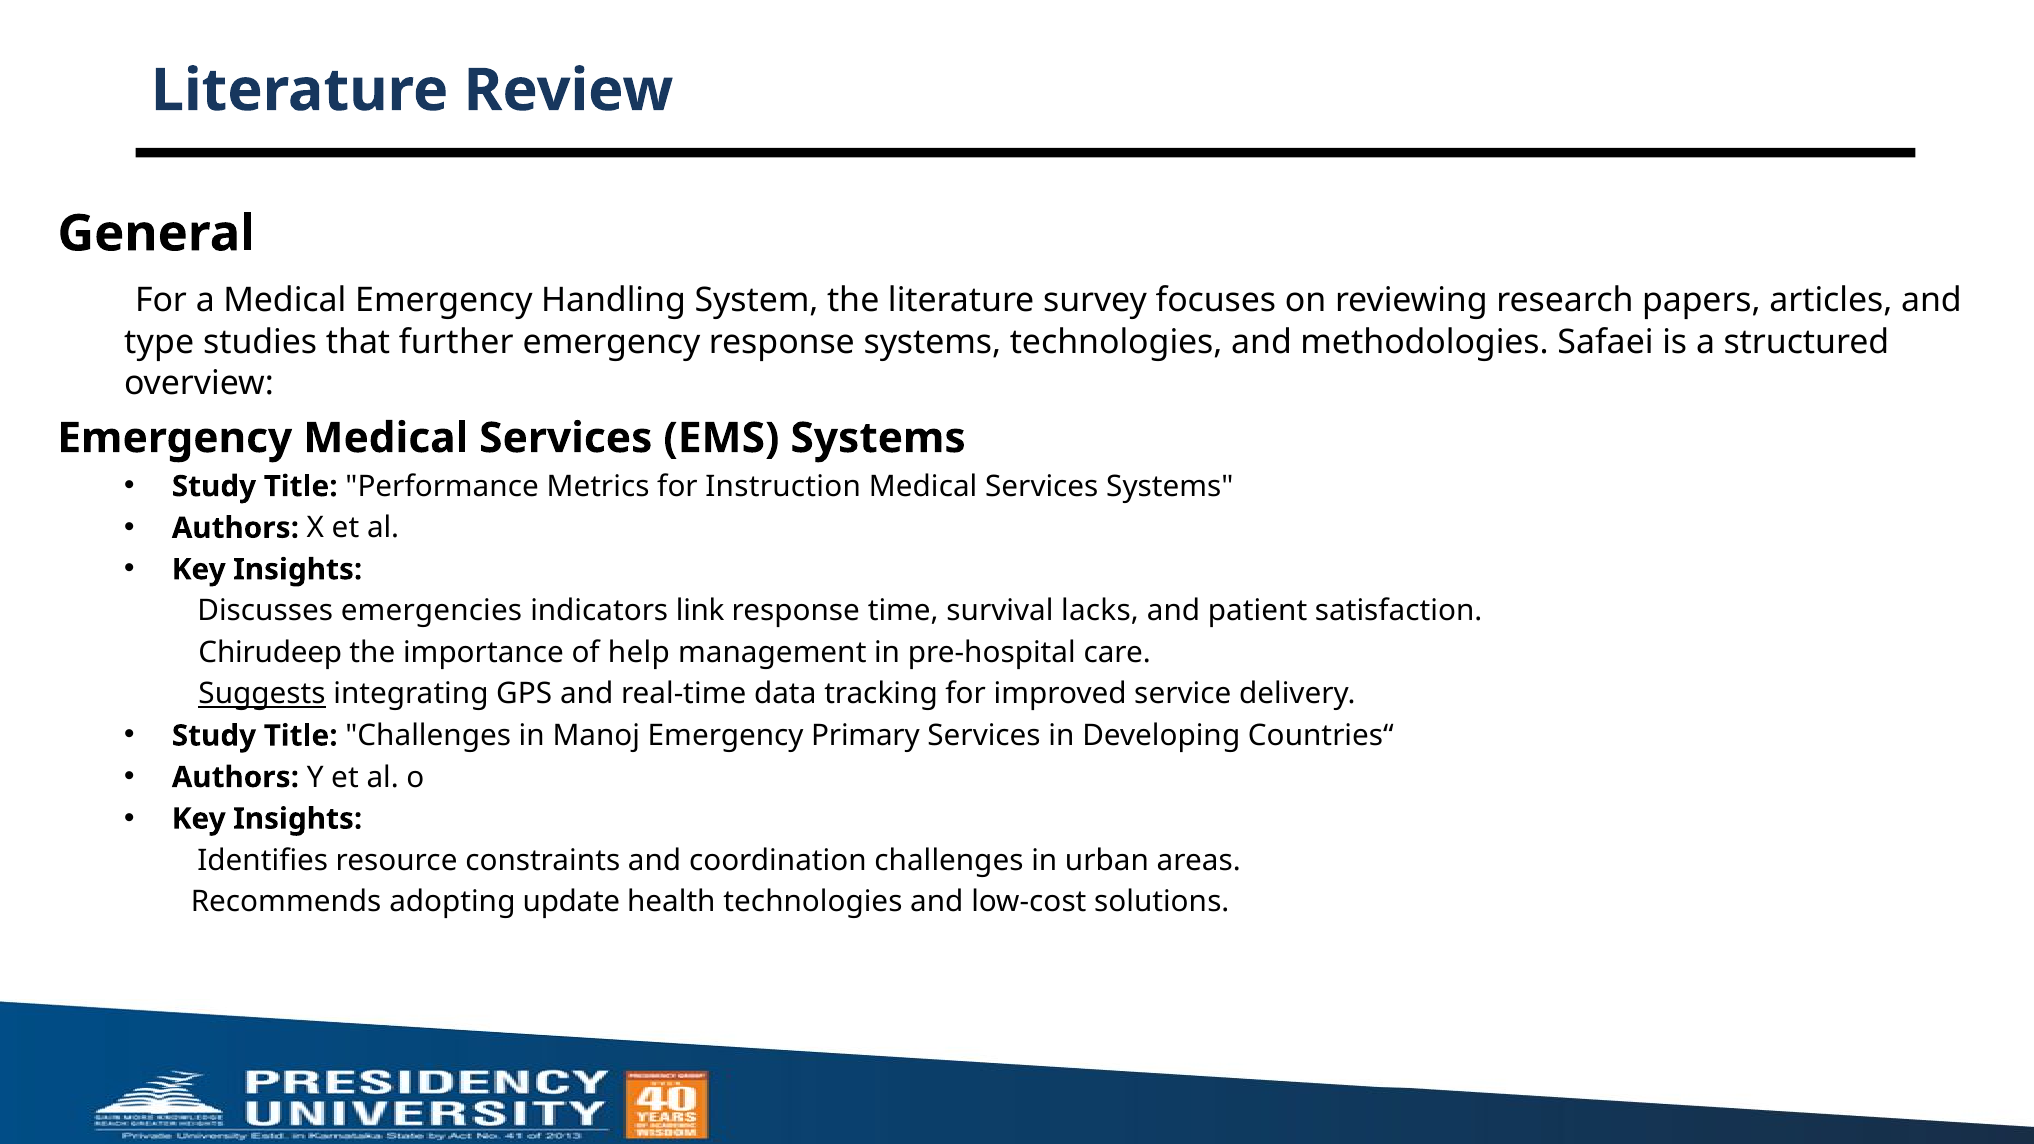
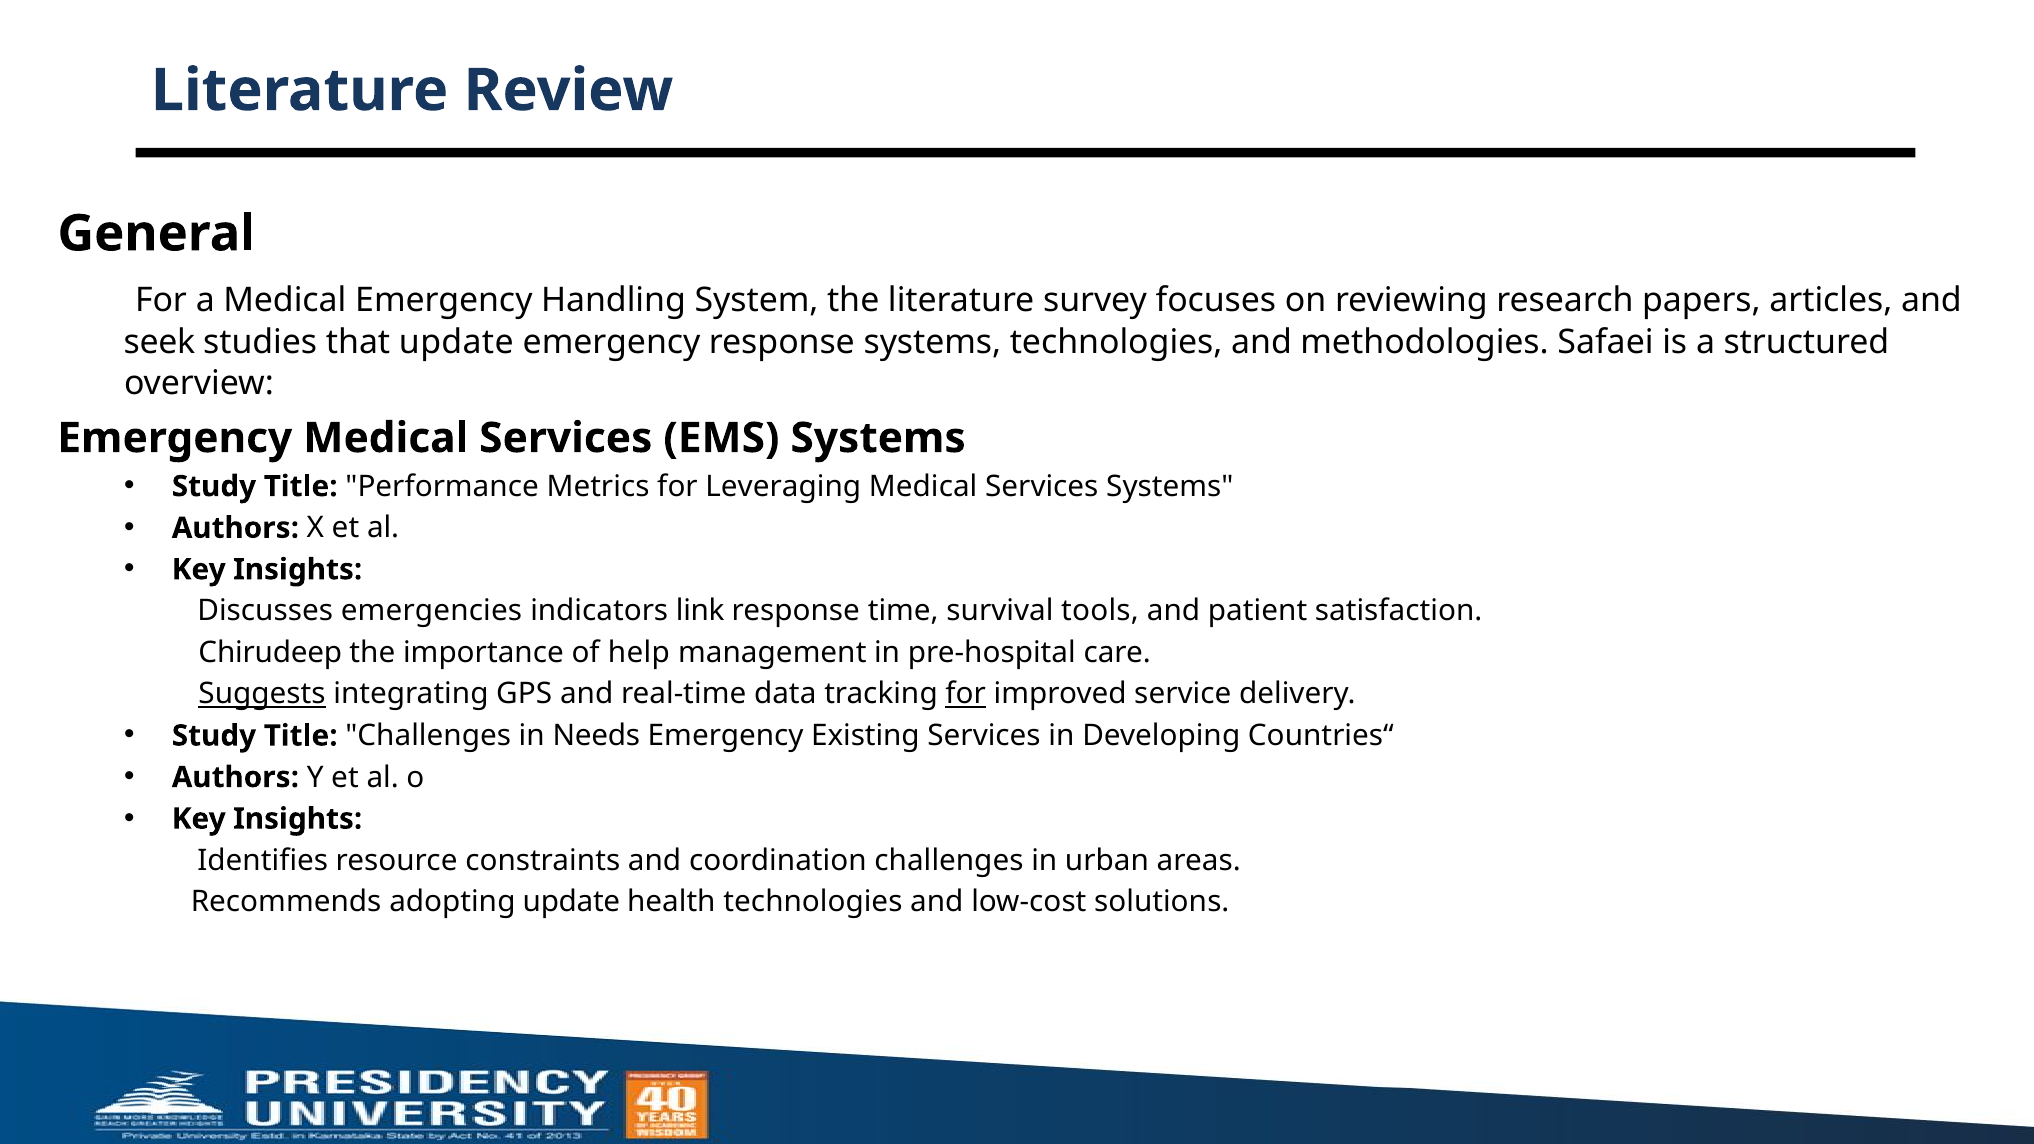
type: type -> seek (159, 343)
that further: further -> update (456, 343)
Instruction: Instruction -> Leveraging (783, 486)
lacks: lacks -> tools (1100, 611)
for underline: none -> present (966, 694)
Manoj: Manoj -> Needs (596, 736)
Primary: Primary -> Existing (865, 736)
